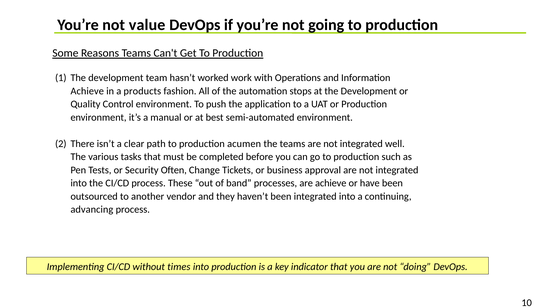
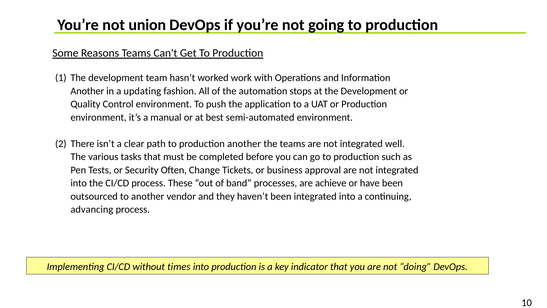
value: value -> union (147, 25)
Achieve: Achieve -> Another (87, 91)
products: products -> updating (142, 91)
production acumen: acumen -> another (244, 144)
